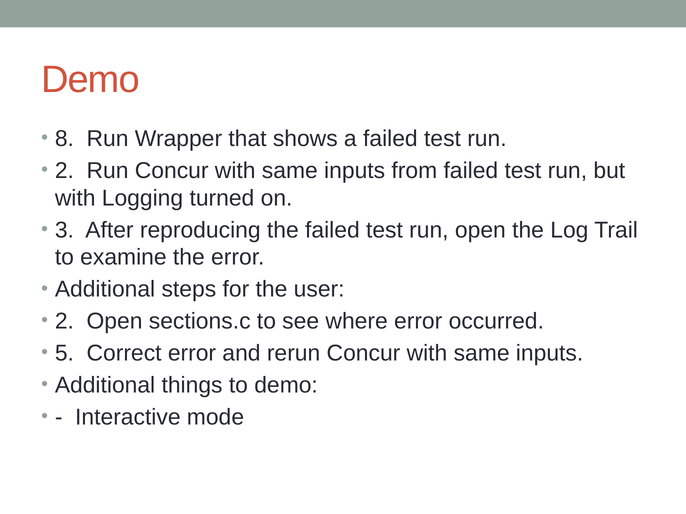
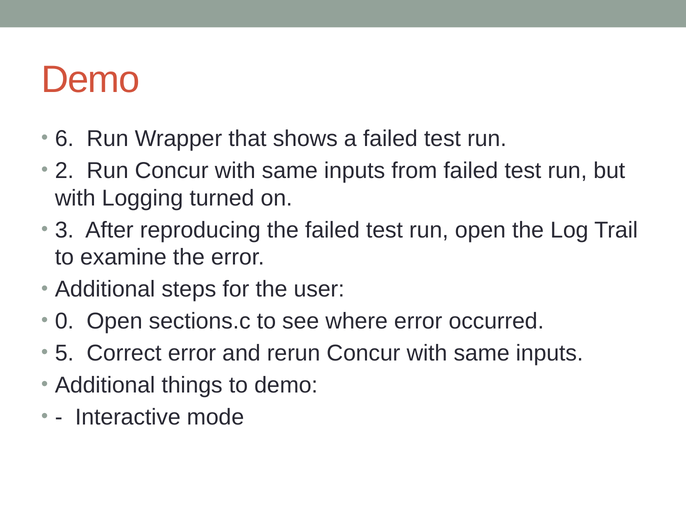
8: 8 -> 6 (64, 139)
2: 2 -> 0 (64, 322)
